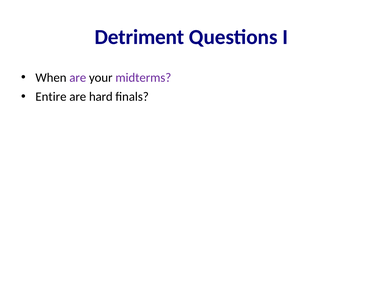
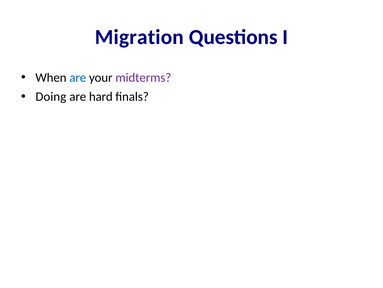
Detriment: Detriment -> Migration (139, 37)
are colour: purple -> blue (78, 77)
Entire: Entire -> Doing (51, 97)
